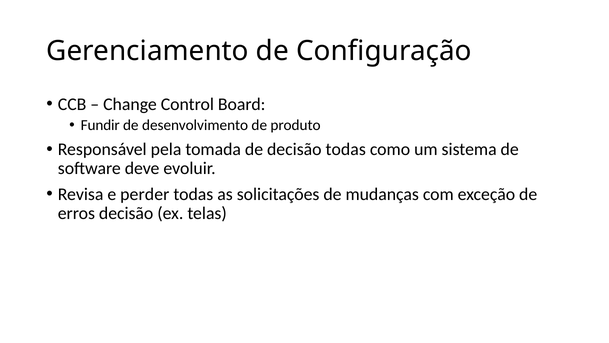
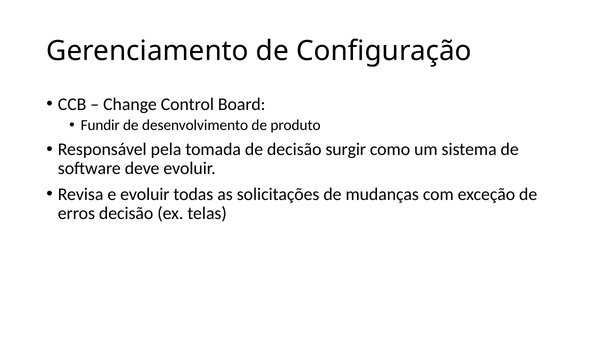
decisão todas: todas -> surgir (346, 149)
e perder: perder -> evoluir (145, 194)
